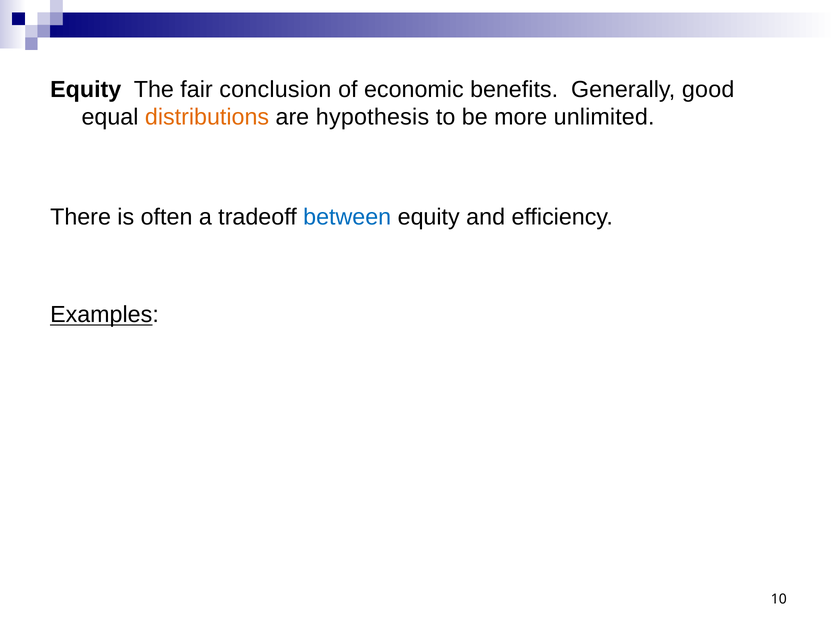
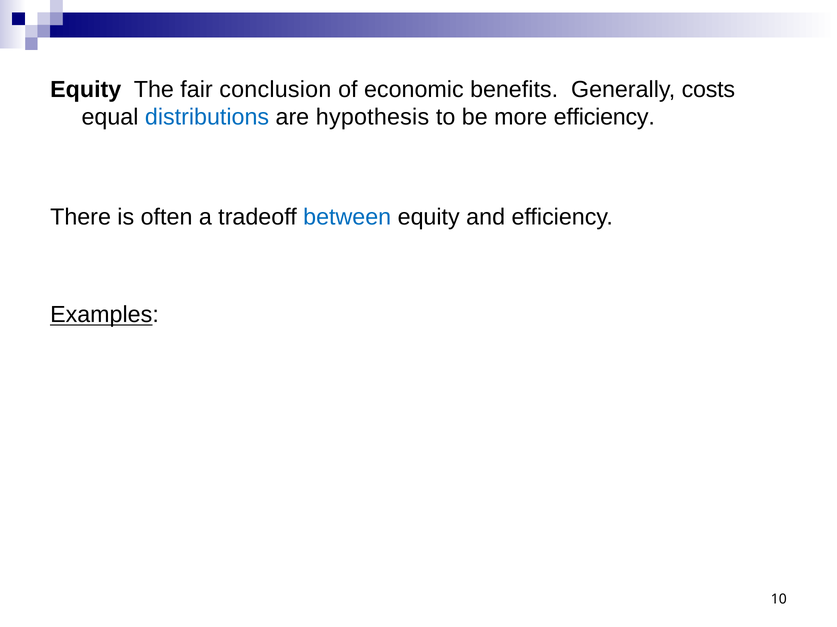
good: good -> costs (708, 90)
distributions colour: orange -> blue (207, 117)
more unlimited: unlimited -> efficiency (604, 117)
